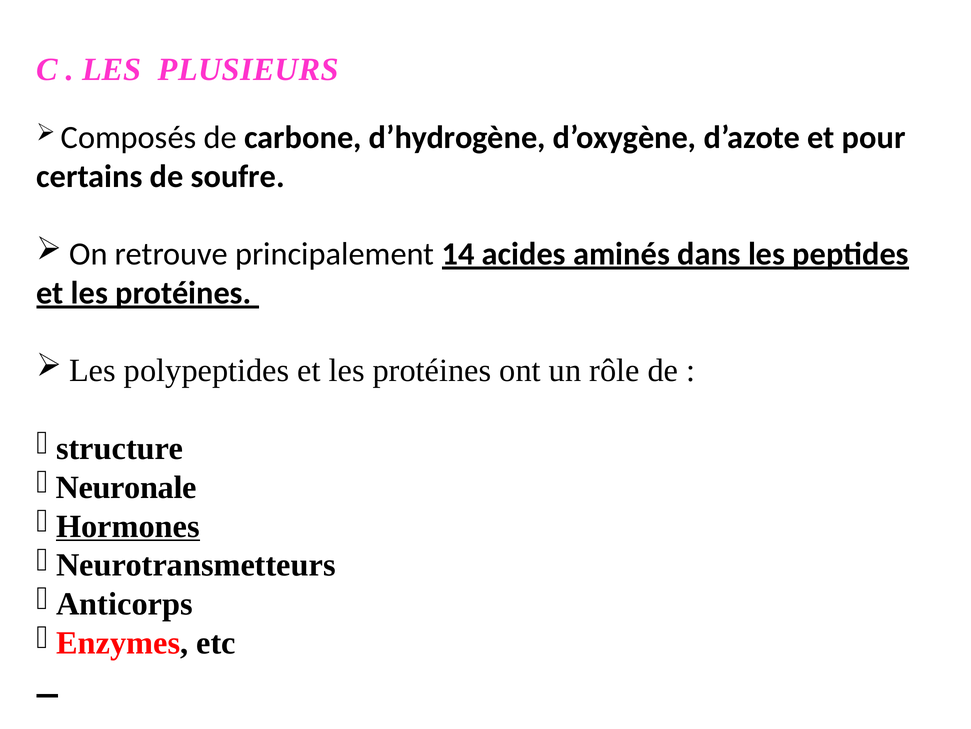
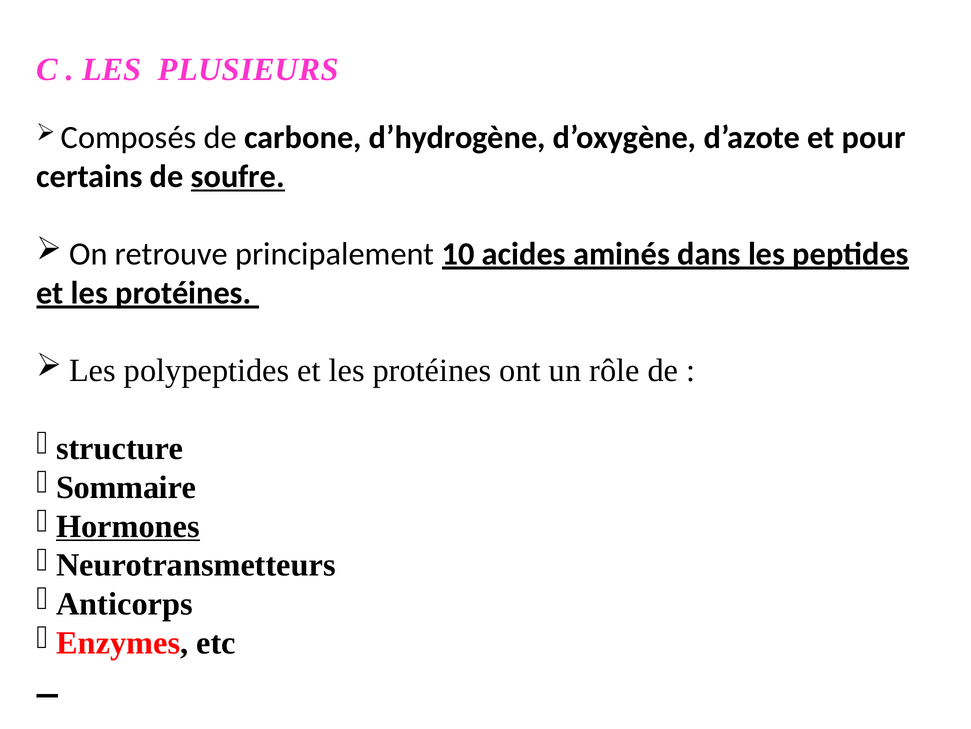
soufre underline: none -> present (238, 176)
14: 14 -> 10 (458, 254)
Neuronale: Neuronale -> Sommaire (126, 487)
